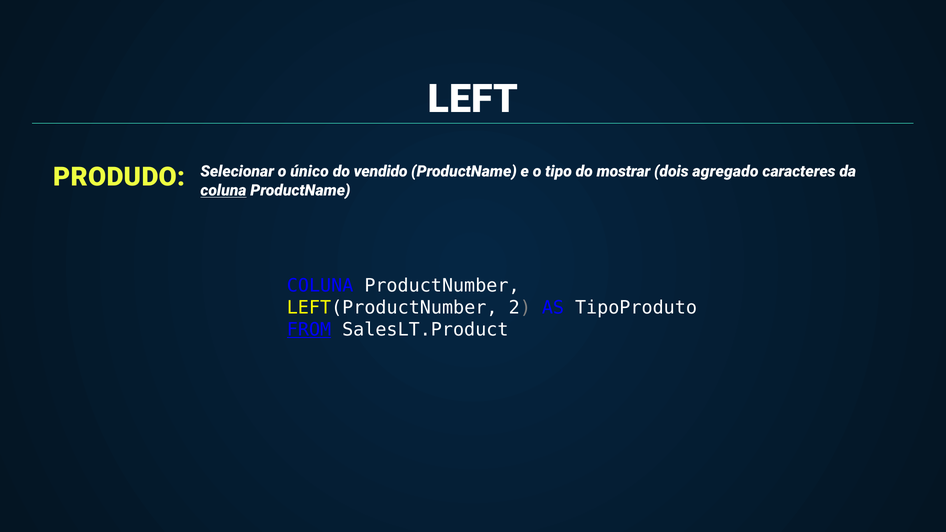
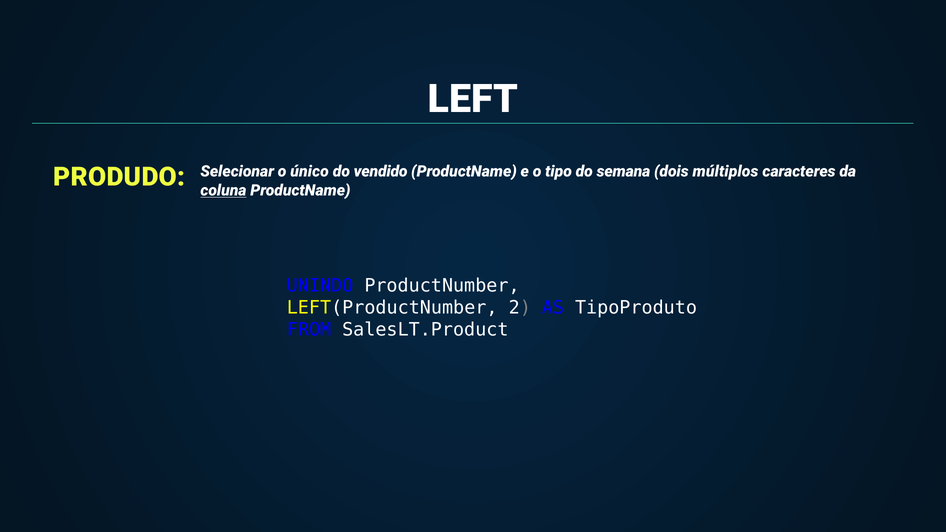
mostrar: mostrar -> semana (623, 172)
agregado: agregado -> múltiplos (726, 172)
COLUNA: COLUNA -> UNINDO (320, 286)
FROM underline: present -> none (309, 330)
